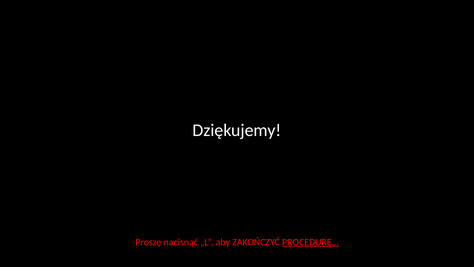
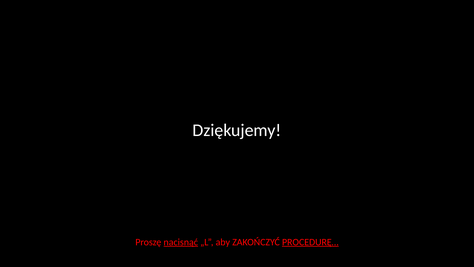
nacisnąć underline: none -> present (181, 242)
